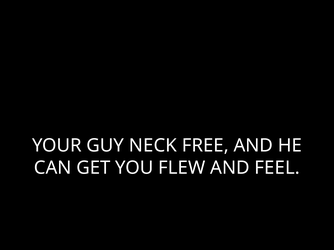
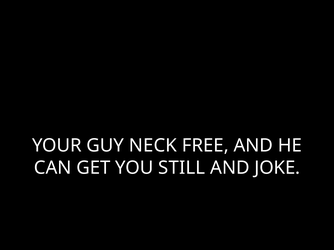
FLEW: FLEW -> STILL (182, 168)
FEEL: FEEL -> JOKE (277, 168)
